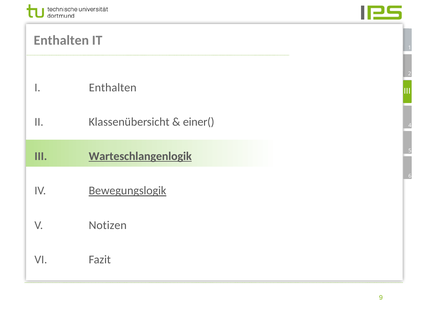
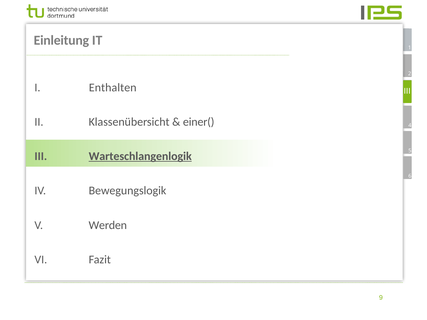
Enthalten: Enthalten -> Einleitung (61, 40)
Bewegungslogik underline: present -> none (127, 191)
Notizen: Notizen -> Werden (108, 225)
